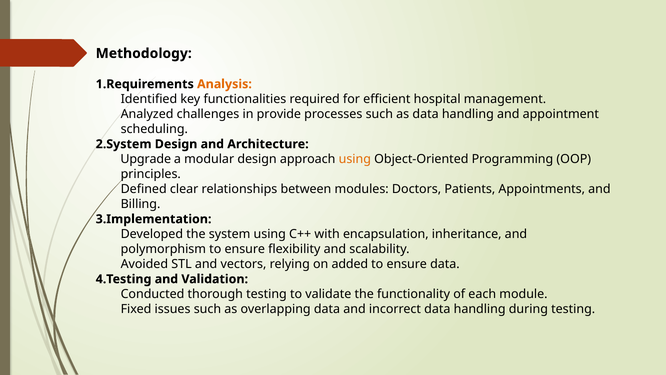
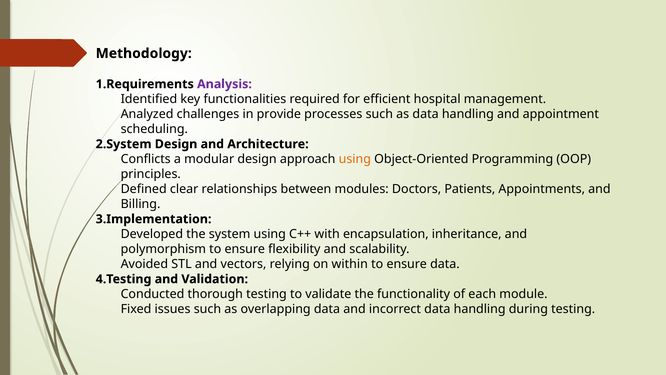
Analysis colour: orange -> purple (224, 84)
Upgrade: Upgrade -> Conflicts (146, 159)
added: added -> within (350, 264)
